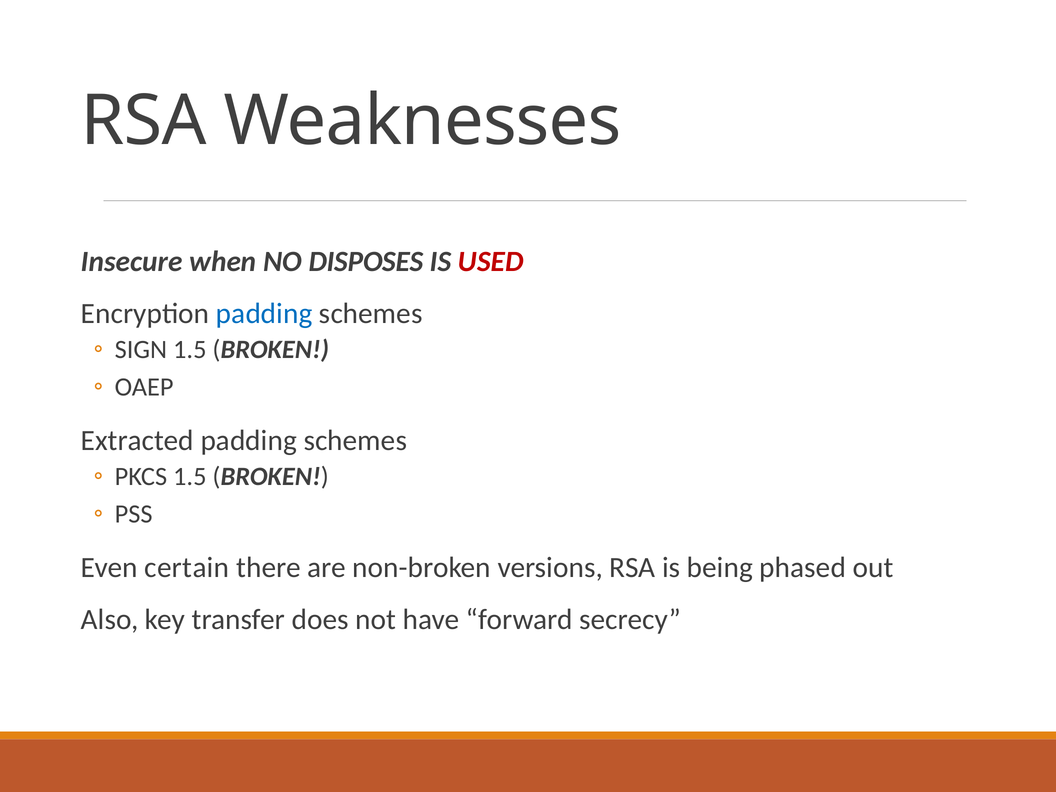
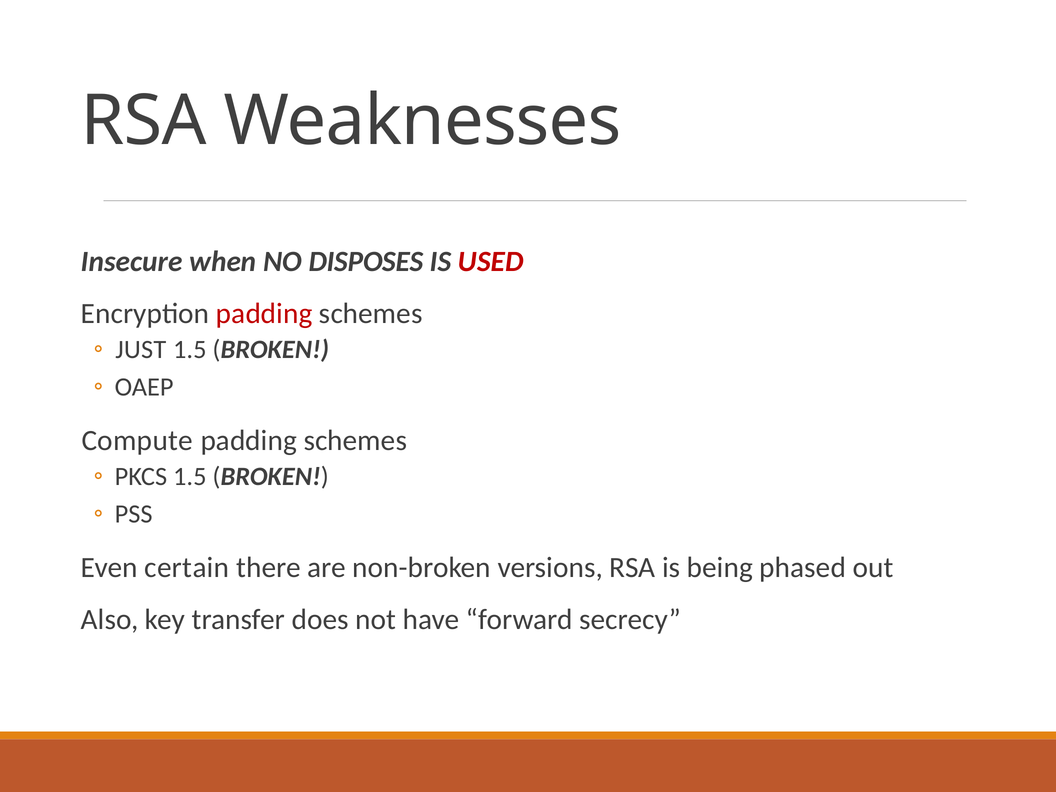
padding colour: blue -> red (264, 314)
SIGN: SIGN -> JUST (141, 350)
Extracted: Extracted -> Compute (137, 441)
